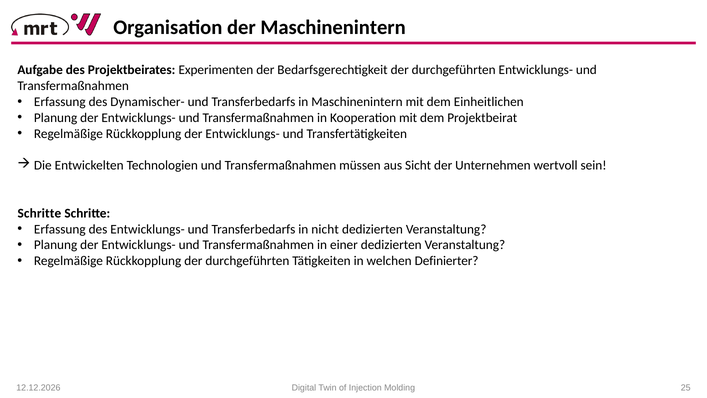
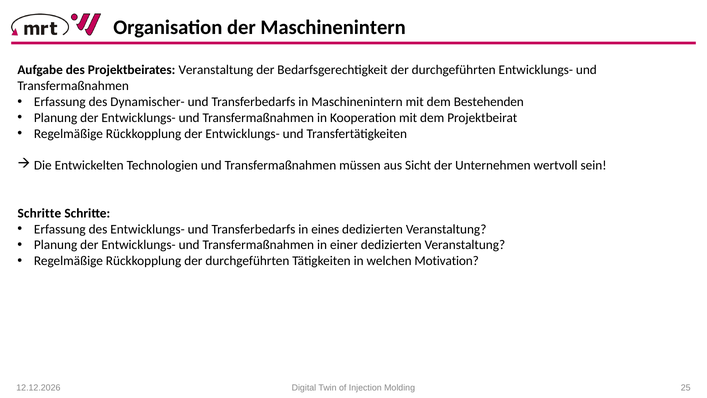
Projektbeirates Experimenten: Experimenten -> Veranstaltung (216, 70)
Einheitlichen: Einheitlichen -> Bestehenden (489, 102)
nicht: nicht -> eines (325, 229)
Definierter: Definierter -> Motivation (447, 261)
